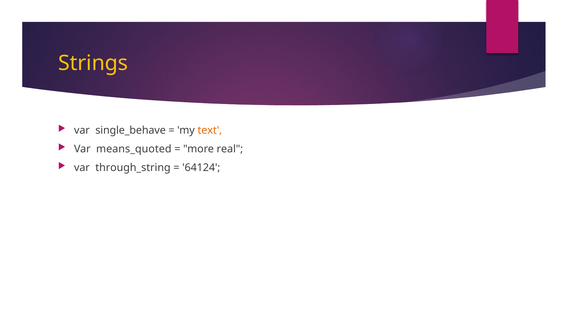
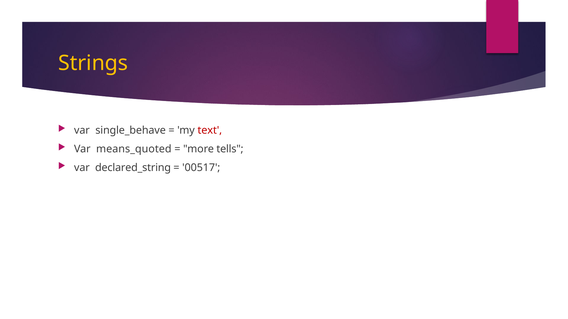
text colour: orange -> red (210, 131)
real: real -> tells (230, 149)
through_string: through_string -> declared_string (133, 168)
64124: 64124 -> 00517 (201, 168)
